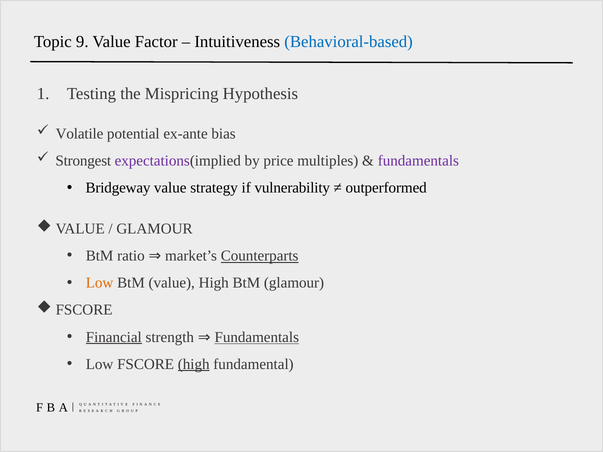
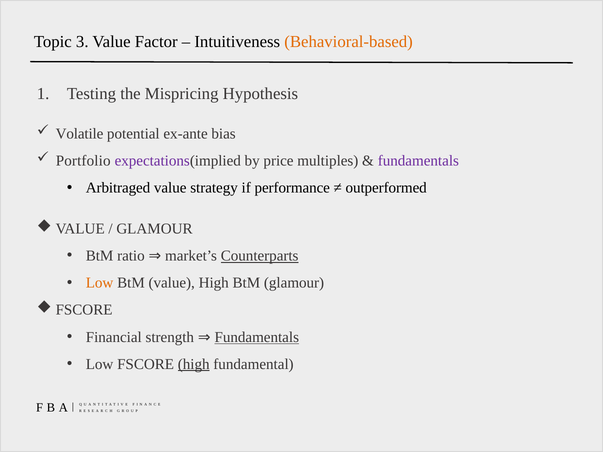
9: 9 -> 3 (82, 42)
Behavioral-based colour: blue -> orange (349, 42)
Strongest: Strongest -> Portfolio (83, 161)
Bridgeway: Bridgeway -> Arbitraged (118, 188)
vulnerability: vulnerability -> performance (292, 188)
Financial underline: present -> none (114, 337)
